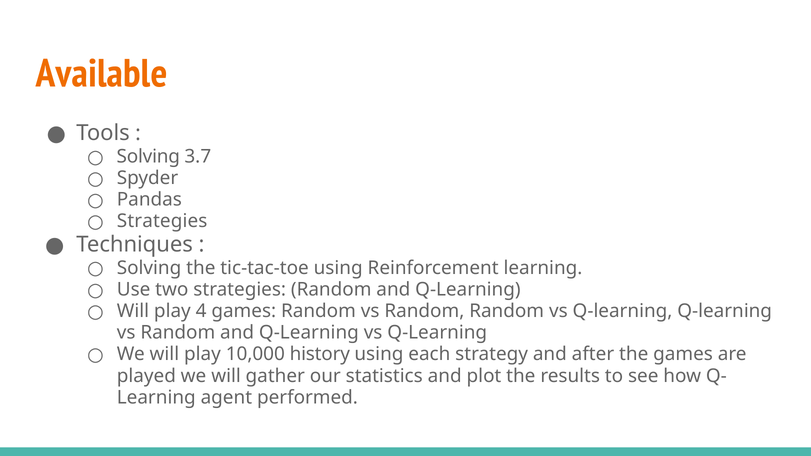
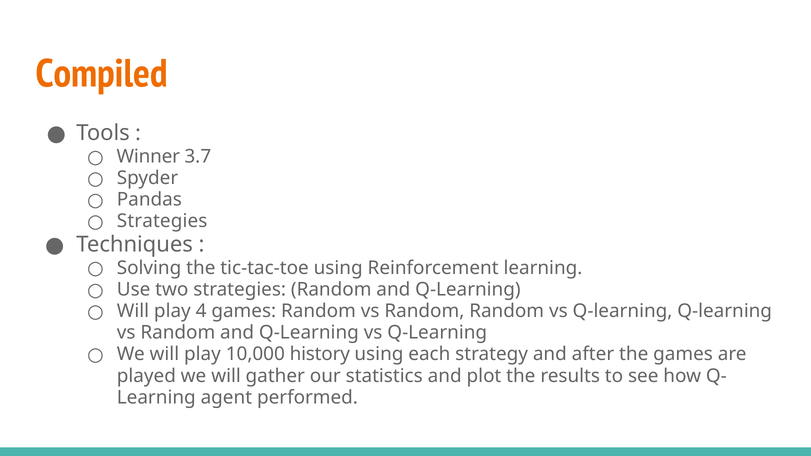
Available: Available -> Compiled (102, 74)
Solving: Solving -> Winner (148, 157)
